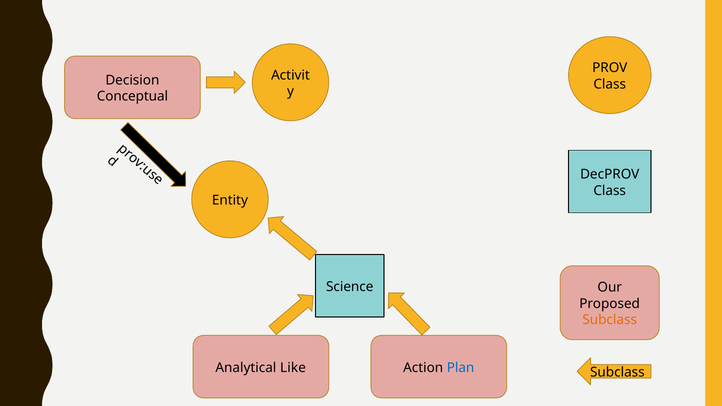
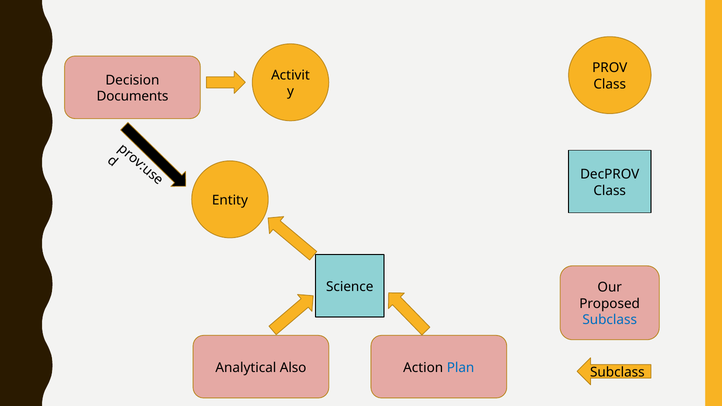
Conceptual: Conceptual -> Documents (132, 96)
Subclass colour: orange -> blue (610, 320)
Like: Like -> Also (293, 368)
